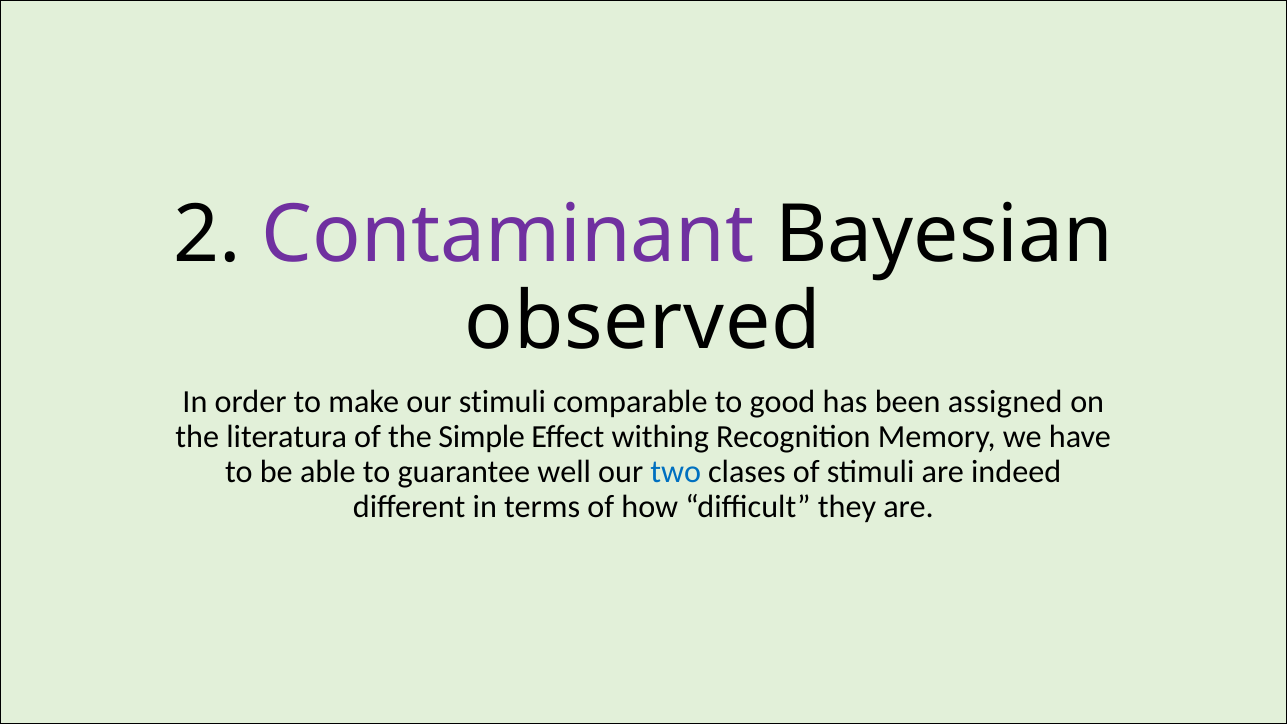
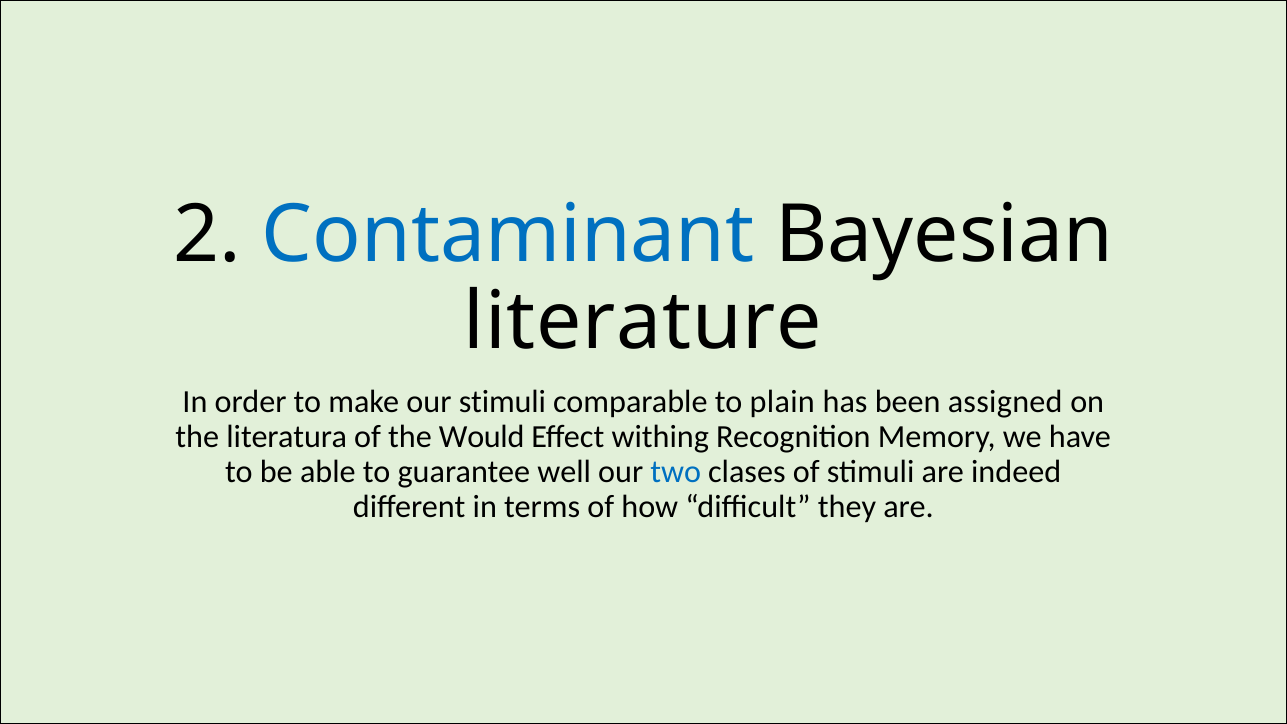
Contaminant colour: purple -> blue (508, 235)
observed: observed -> literature (643, 322)
good: good -> plain (782, 402)
Simple: Simple -> Would (482, 437)
